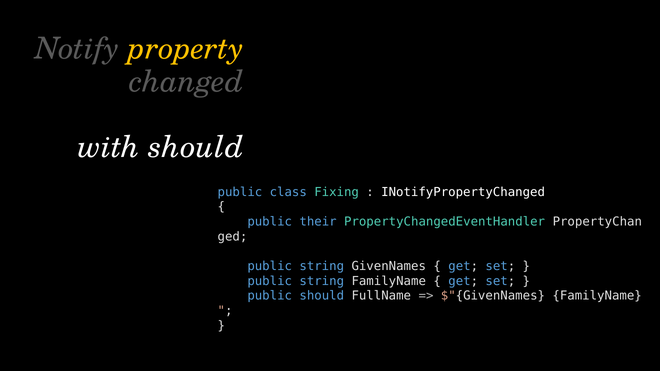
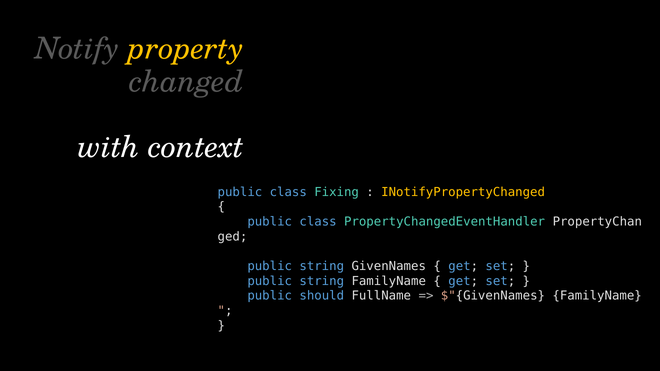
with should: should -> context (196, 147)
INotifyPropertyChanged colour: white -> yellow (463, 192)
their: their -> class (318, 222)
